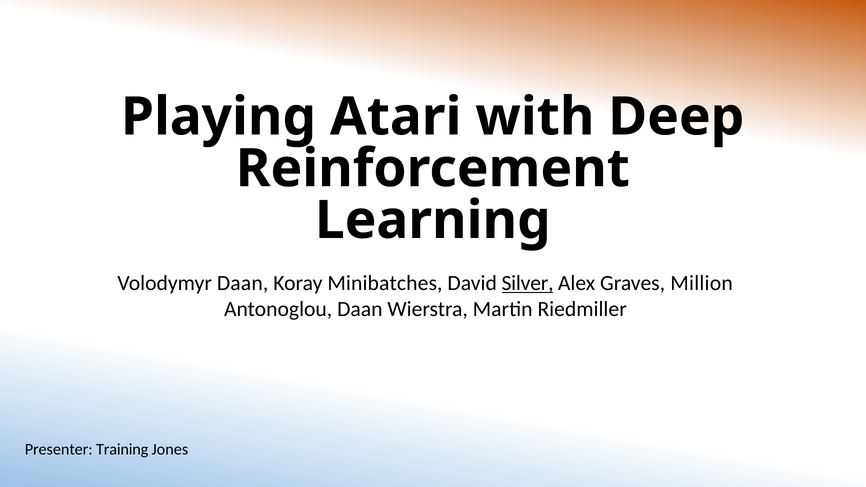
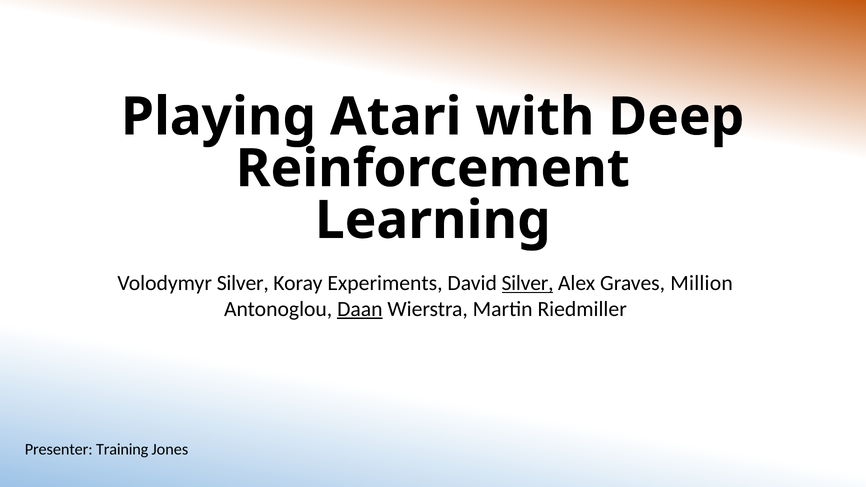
Volodymyr Daan: Daan -> Silver (243, 283)
Minibatches: Minibatches -> Experiments (385, 283)
Daan underline: none -> present (360, 309)
